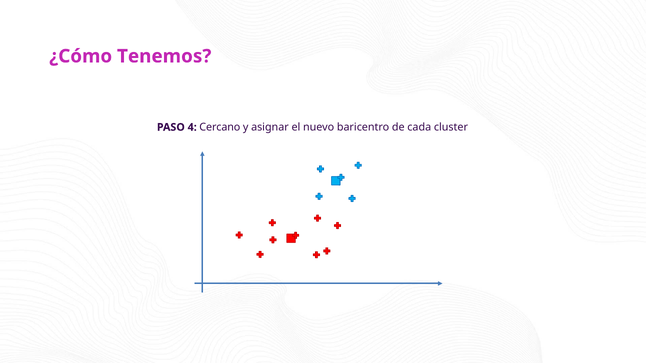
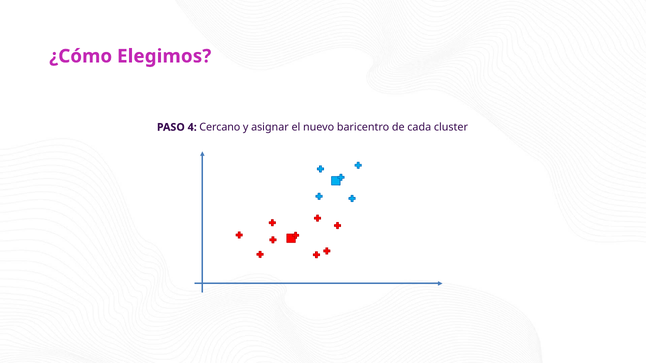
Tenemos: Tenemos -> Elegimos (164, 56)
